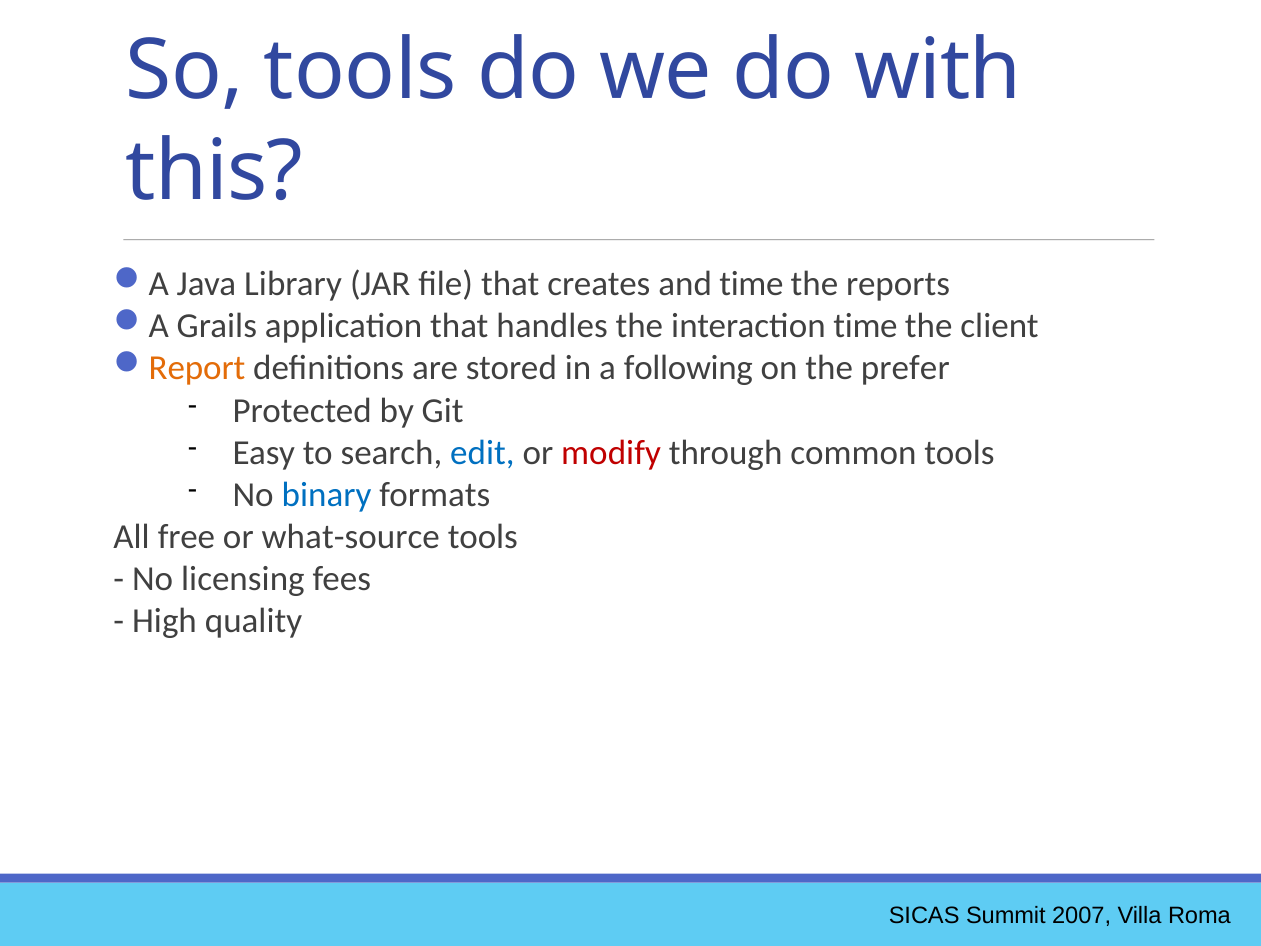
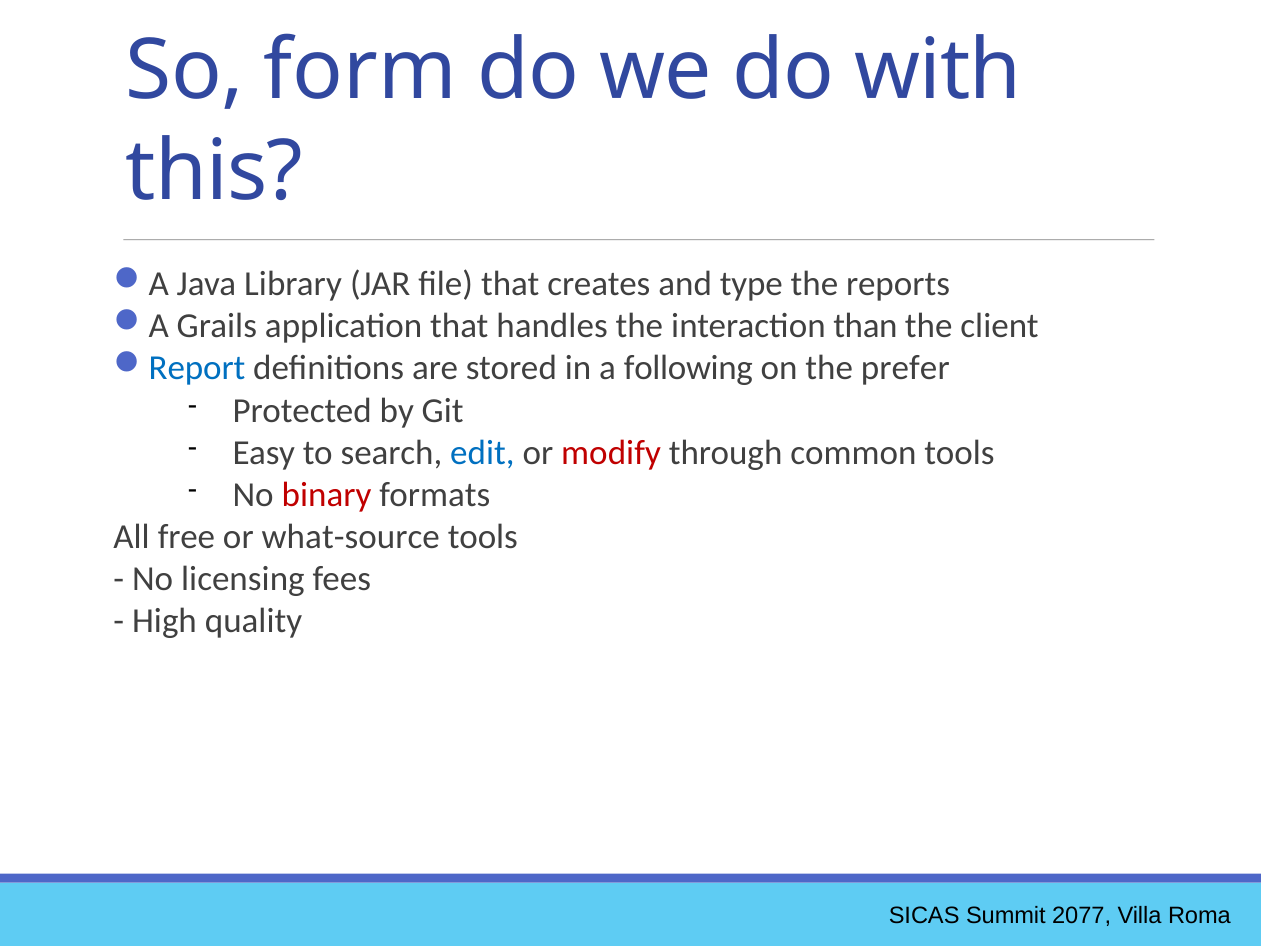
So tools: tools -> form (360, 71)
and time: time -> type (751, 284)
interaction time: time -> than (866, 326)
Report colour: orange -> blue (197, 368)
binary colour: blue -> red (327, 494)
2007: 2007 -> 2077 (1082, 915)
